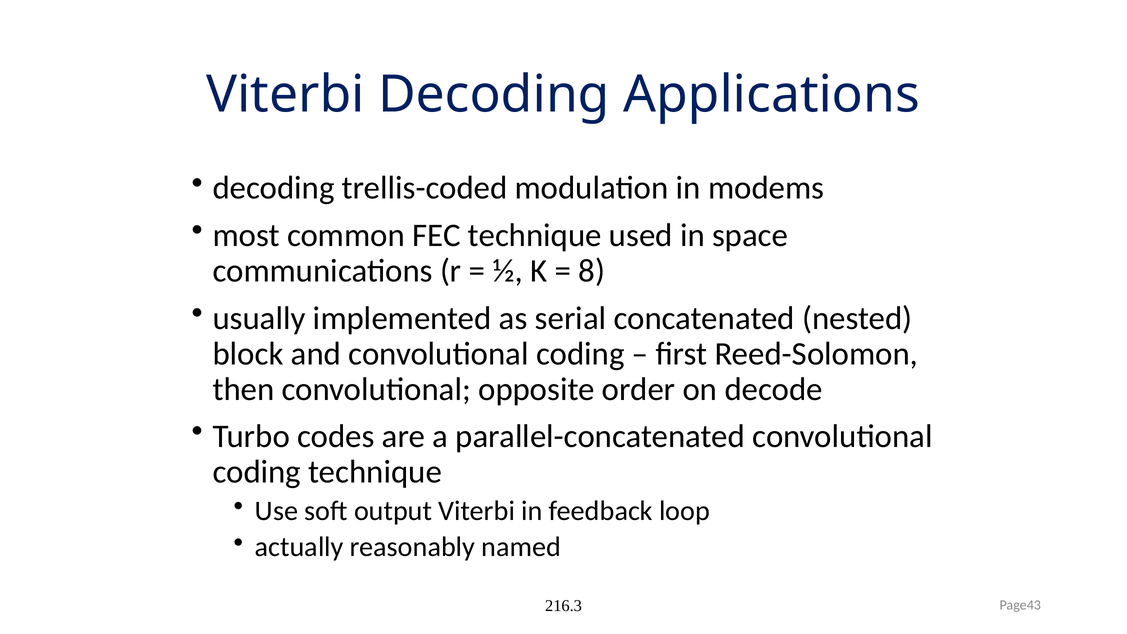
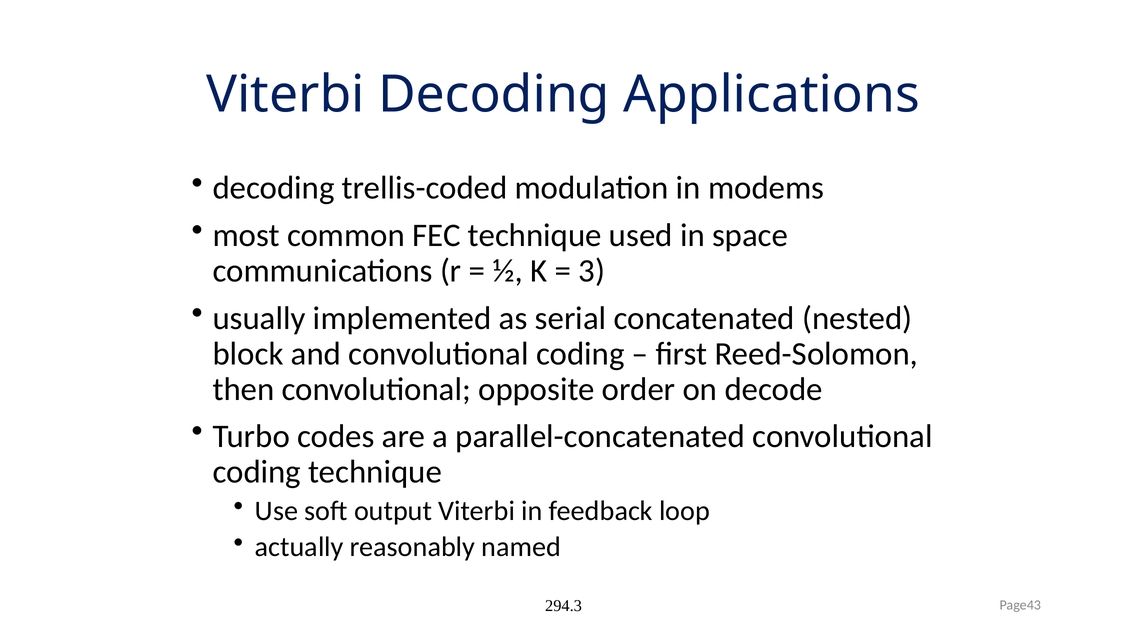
8: 8 -> 3 (592, 271)
216.3: 216.3 -> 294.3 (564, 606)
